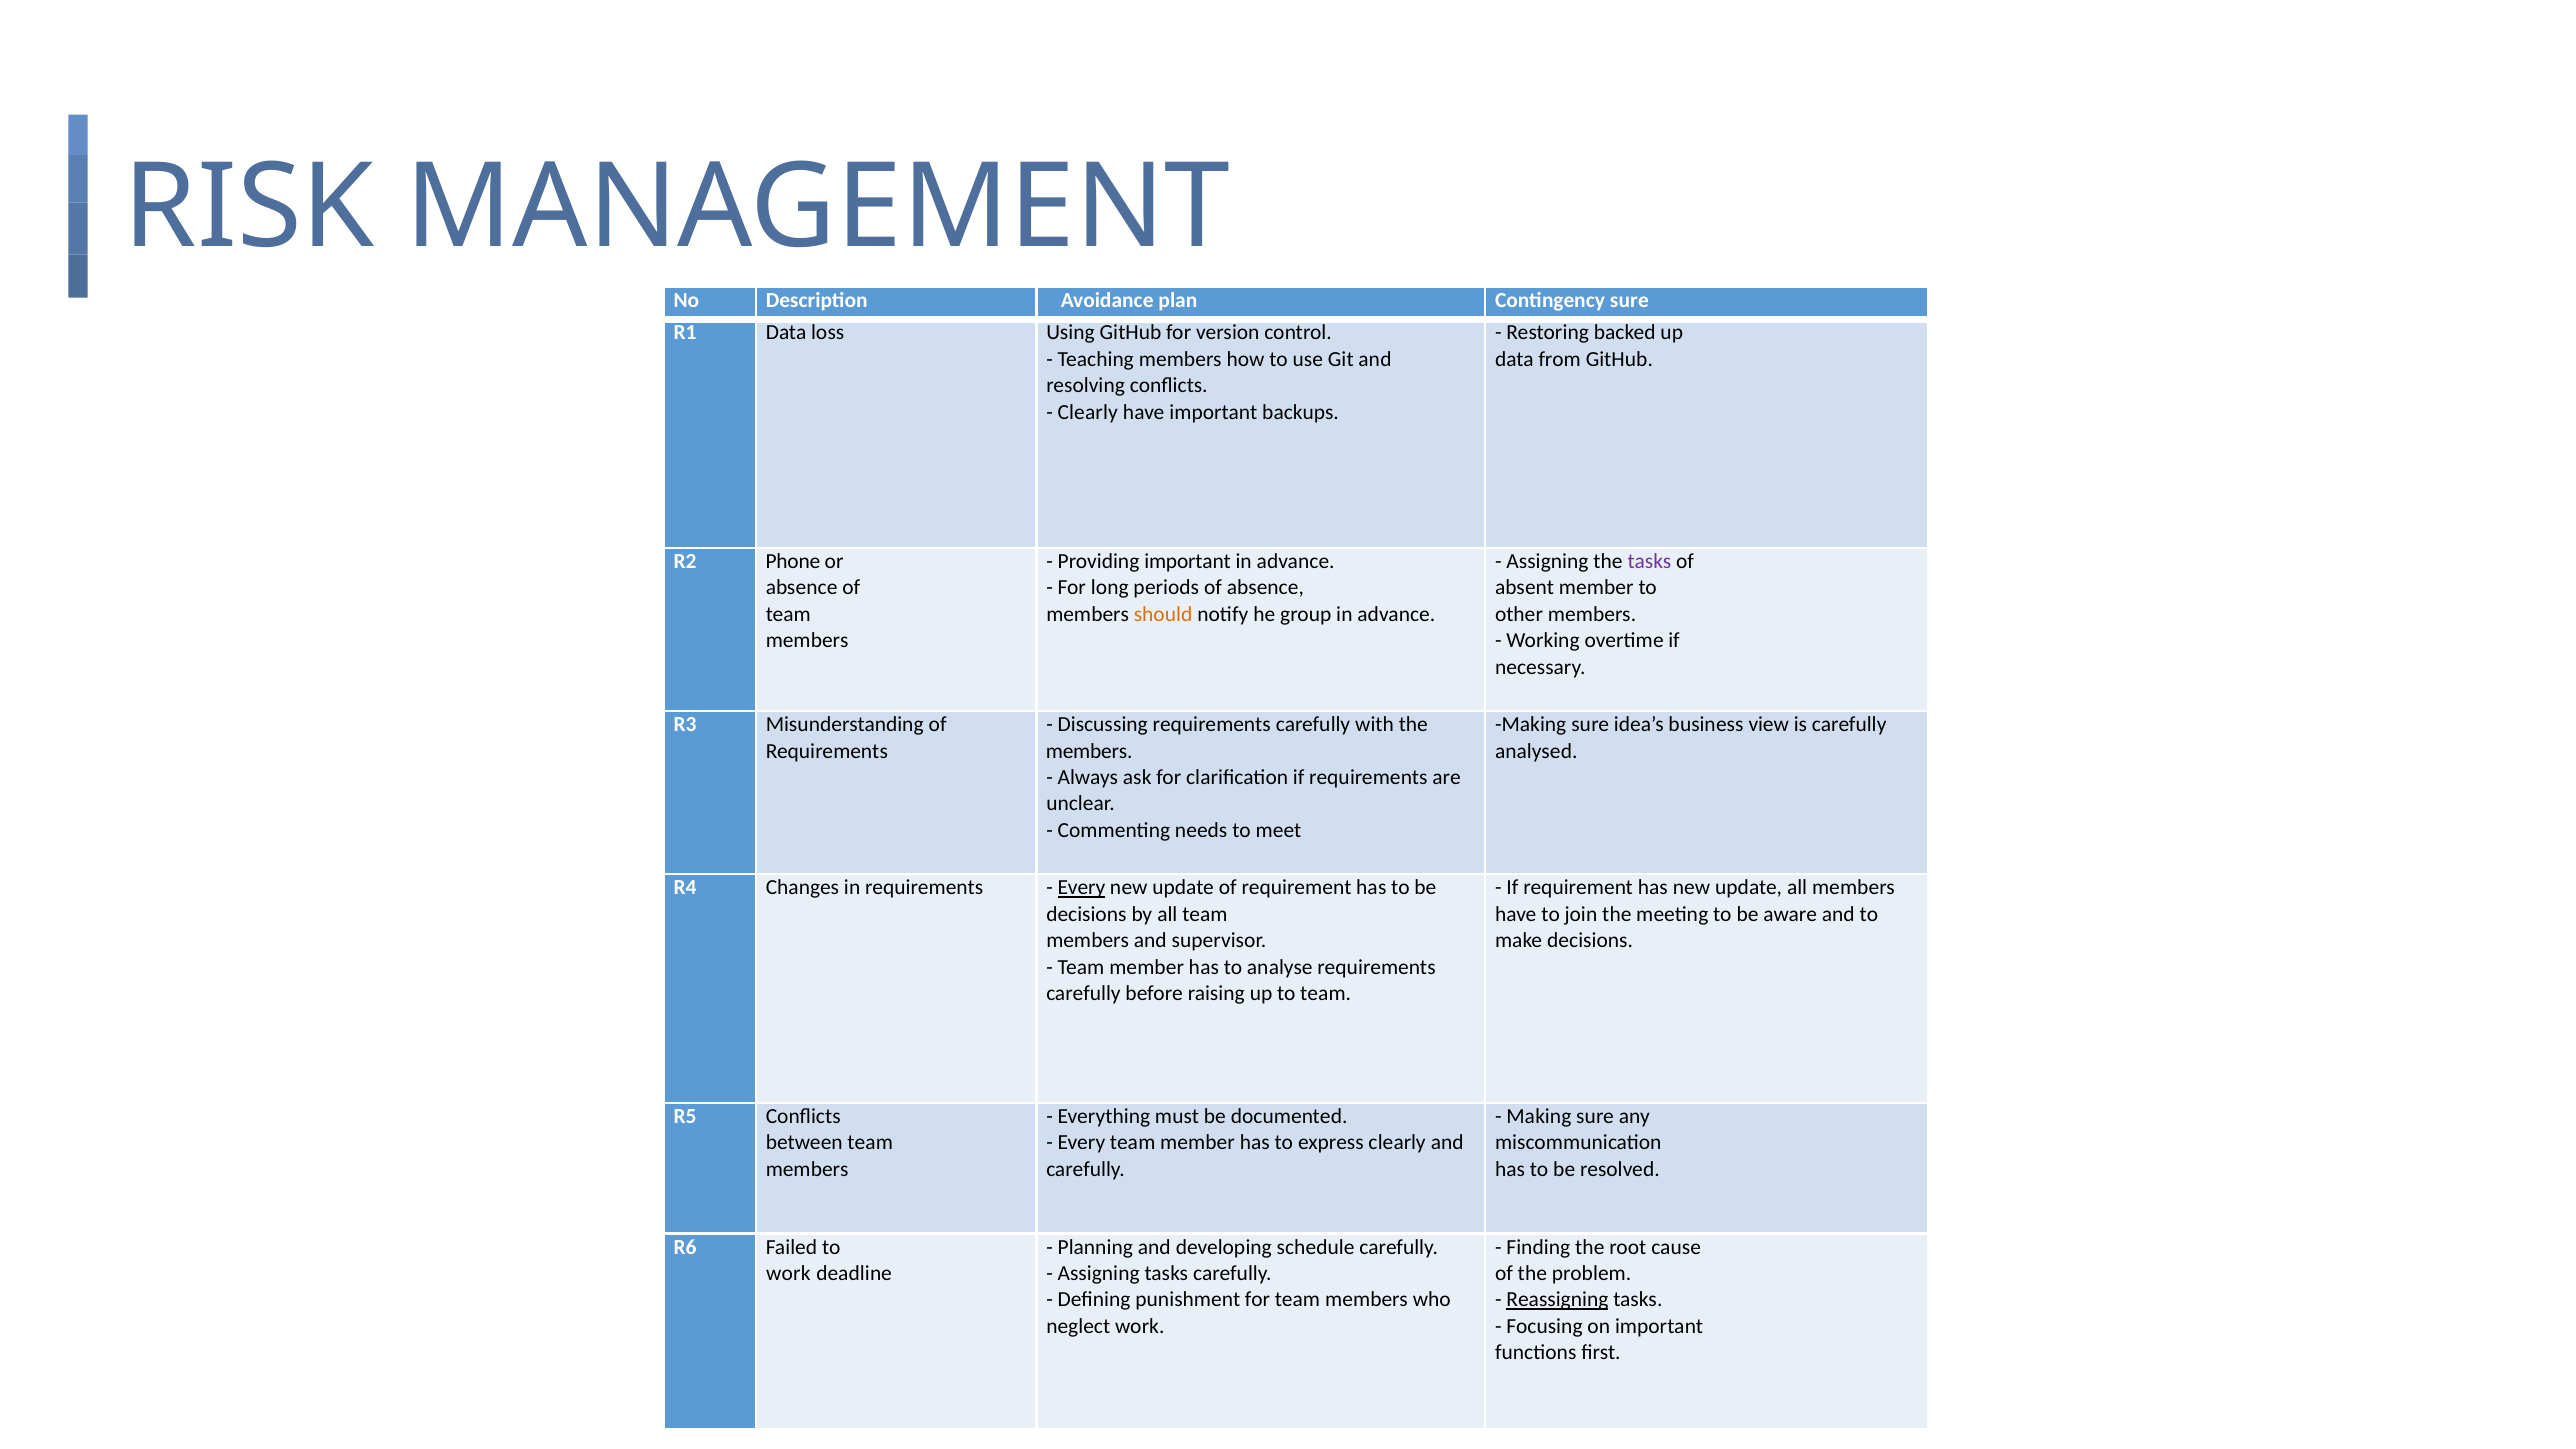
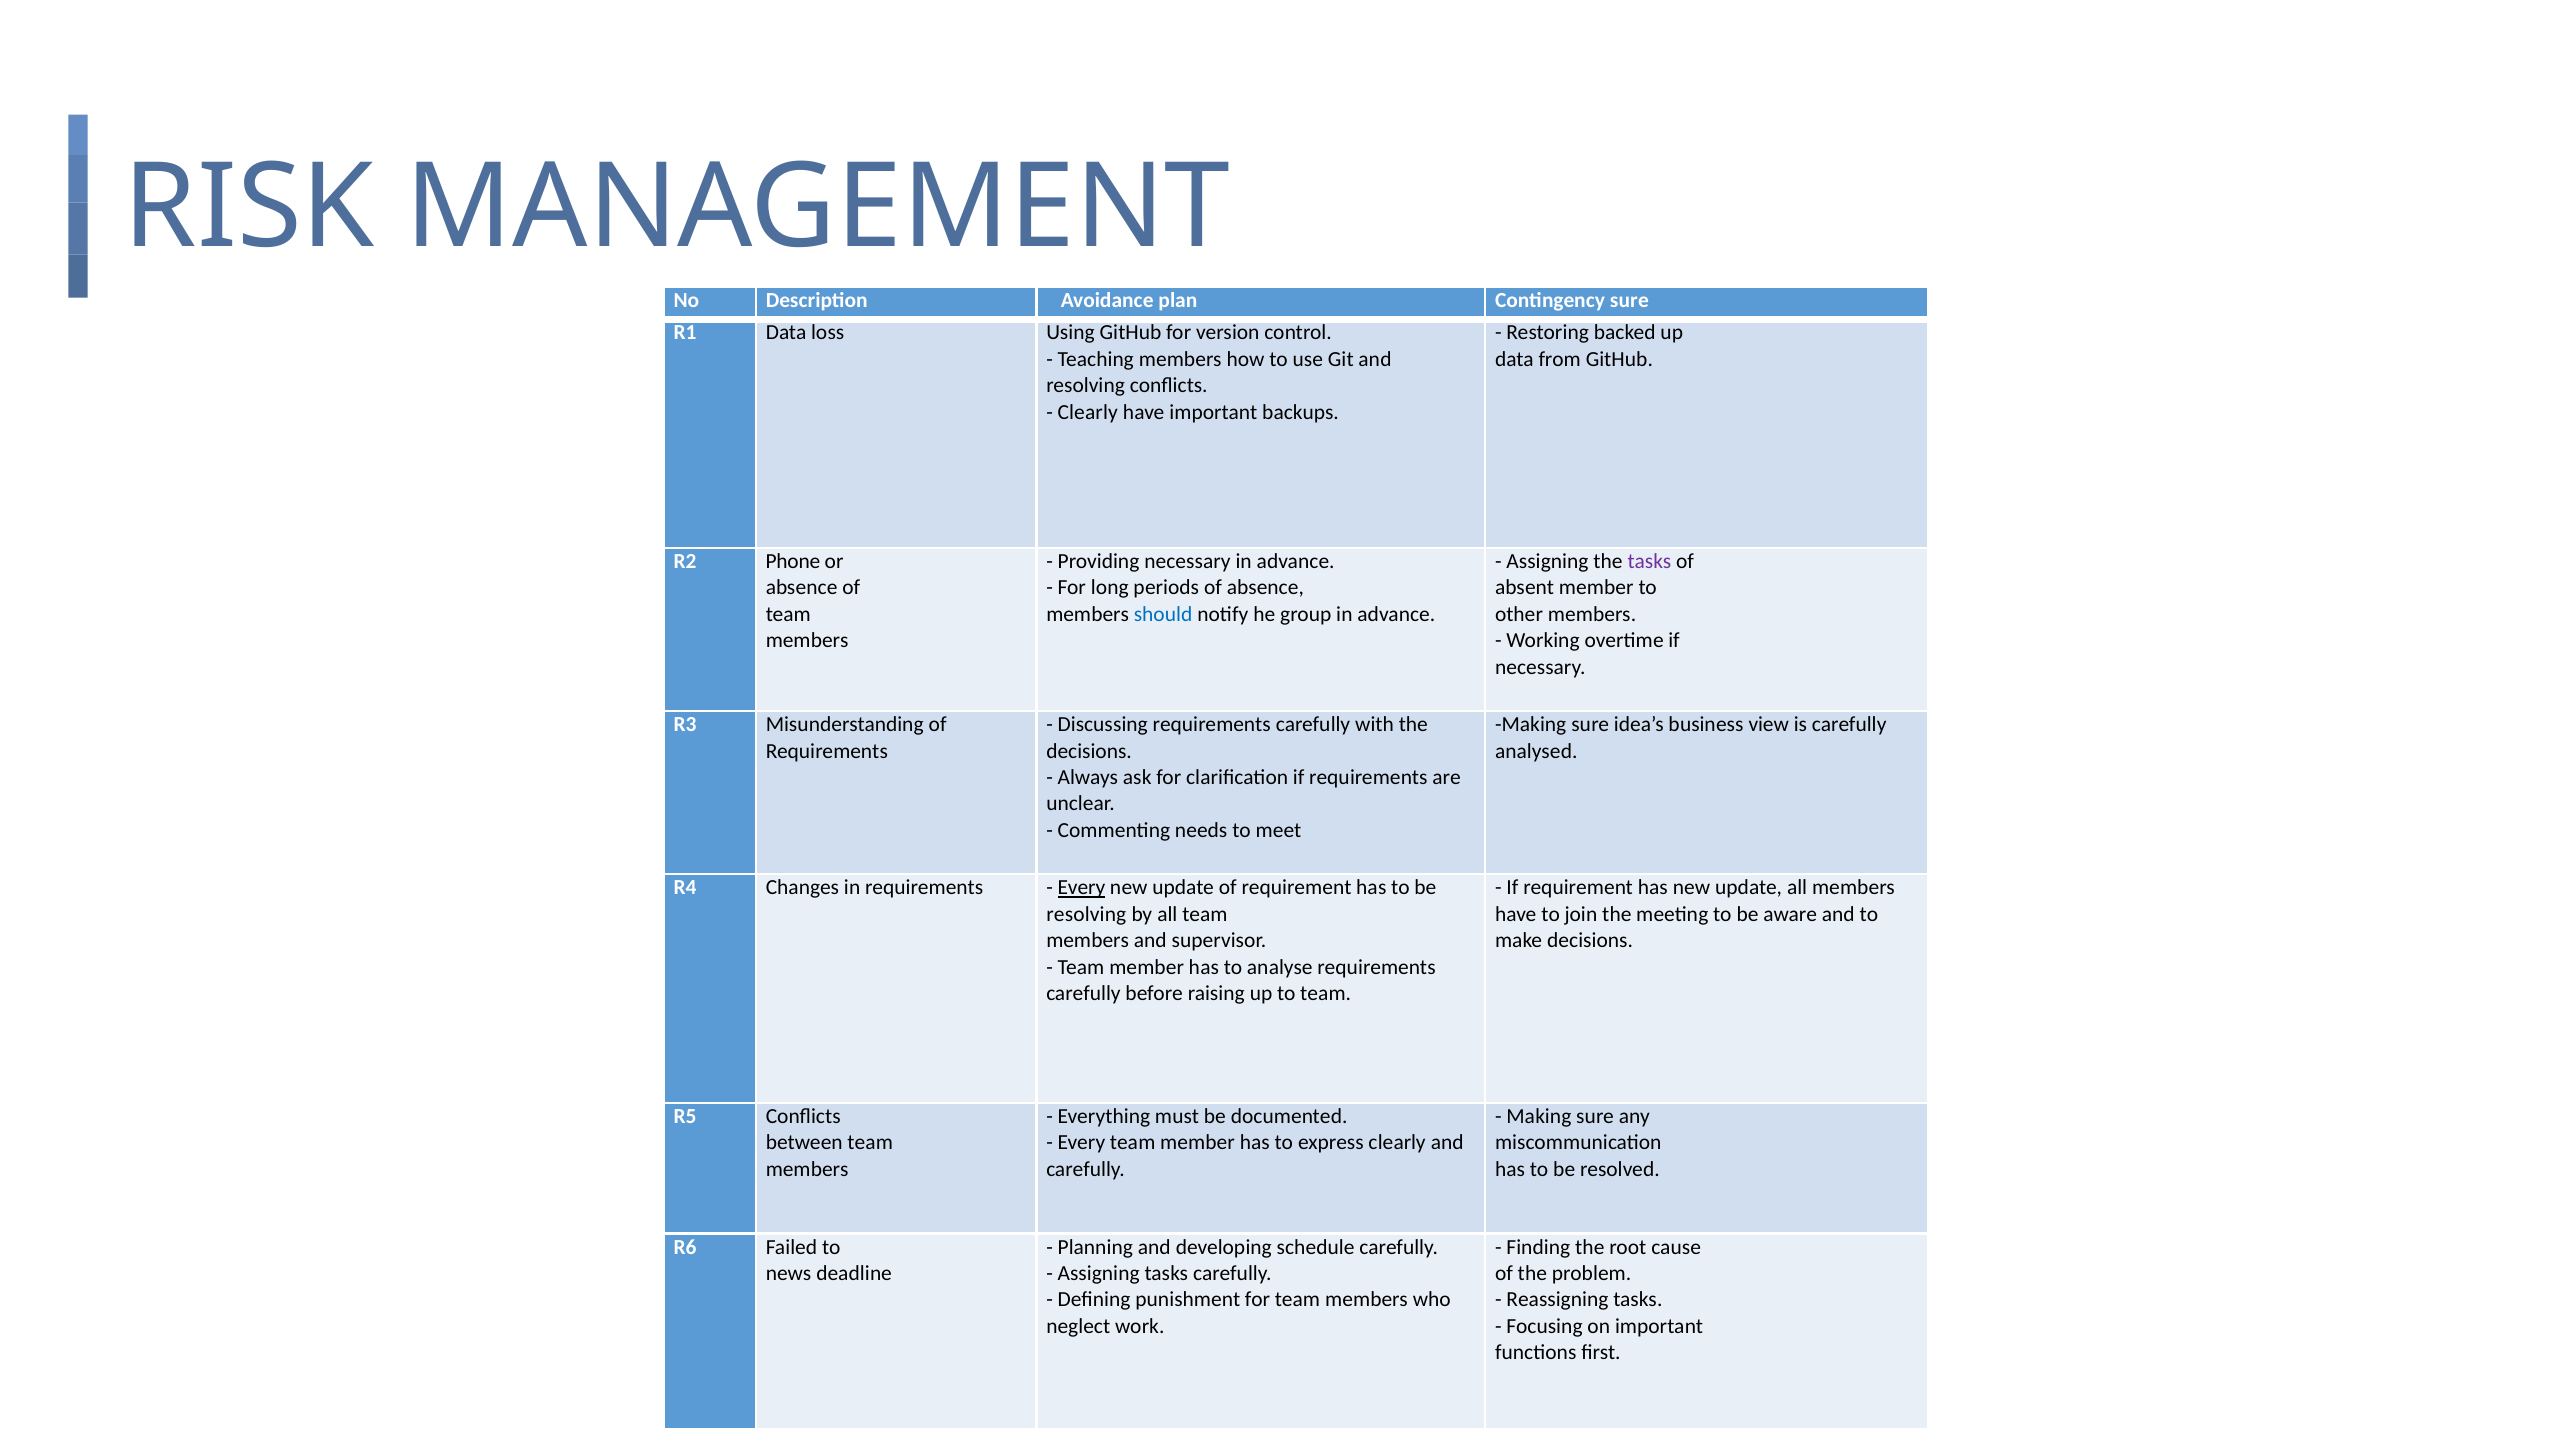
Providing important: important -> necessary (1187, 561)
should colour: orange -> blue (1163, 614)
members: members -> decisions (1089, 751)
decisions: decisions -> resolving (1086, 914)
work: work -> news (789, 1273)
Reassigning underline: present -> none (1557, 1300)
